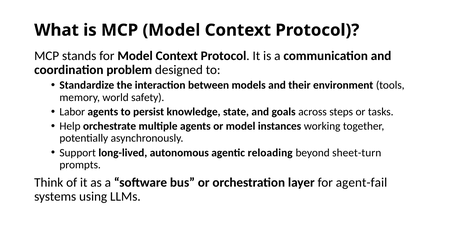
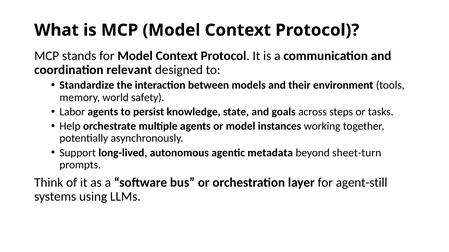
problem: problem -> relevant (129, 70)
reloading: reloading -> metadata (270, 153)
agent-fail: agent-fail -> agent-still (362, 183)
